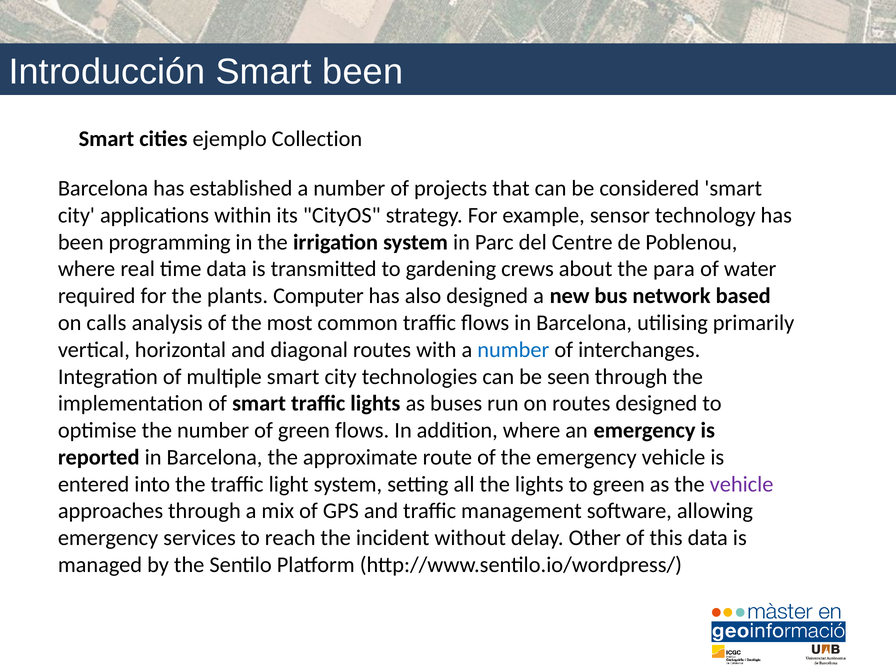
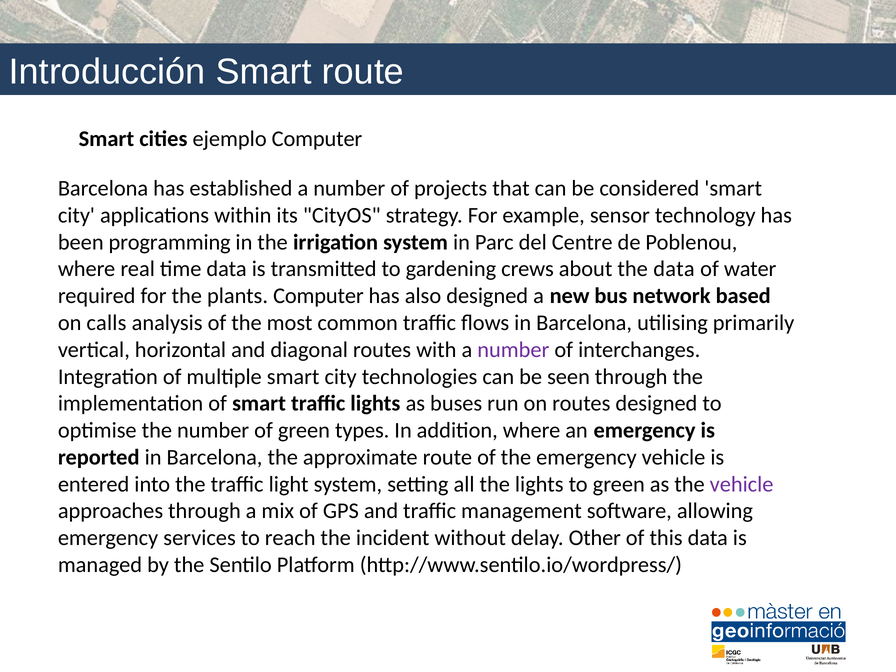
Smart been: been -> route (363, 72)
ejemplo Collection: Collection -> Computer (317, 139)
the para: para -> data (674, 269)
number colour: blue -> purple (513, 350)
green flows: flows -> types (362, 430)
